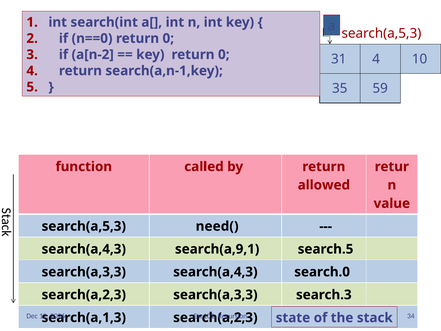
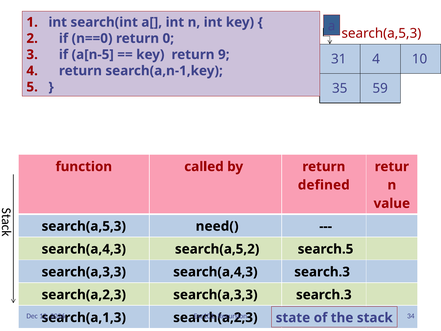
a[n-2: a[n-2 -> a[n-5 (93, 55)
key return 0: 0 -> 9 (224, 55)
allowed: allowed -> defined (324, 185)
search(a,9,1: search(a,9,1 -> search(a,5,2 (217, 249)
search(a,4,3 search.0: search.0 -> search.3 (322, 272)
